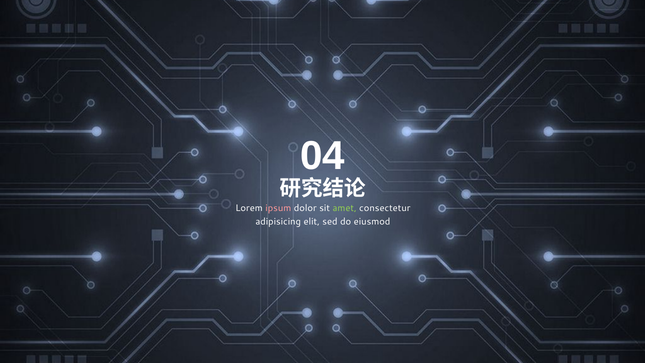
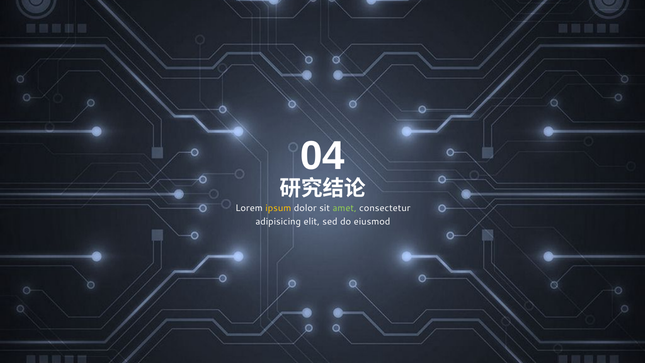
ipsum colour: pink -> yellow (278, 208)
